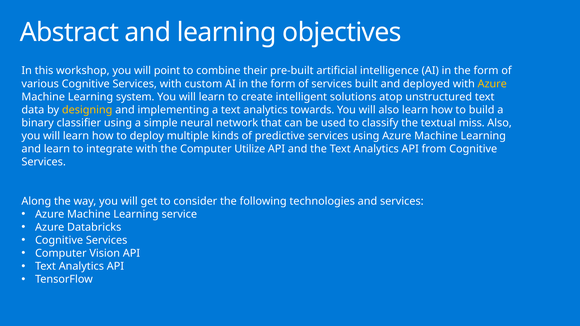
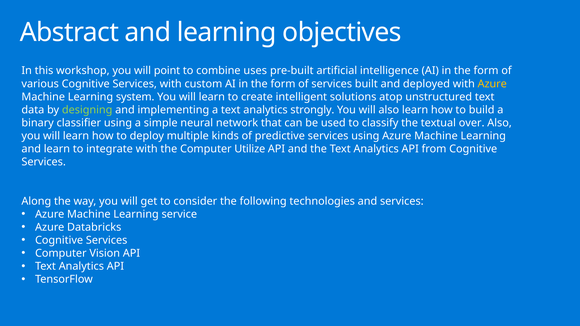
their: their -> uses (255, 71)
designing colour: yellow -> light green (87, 110)
towards: towards -> strongly (312, 110)
miss: miss -> over (472, 123)
